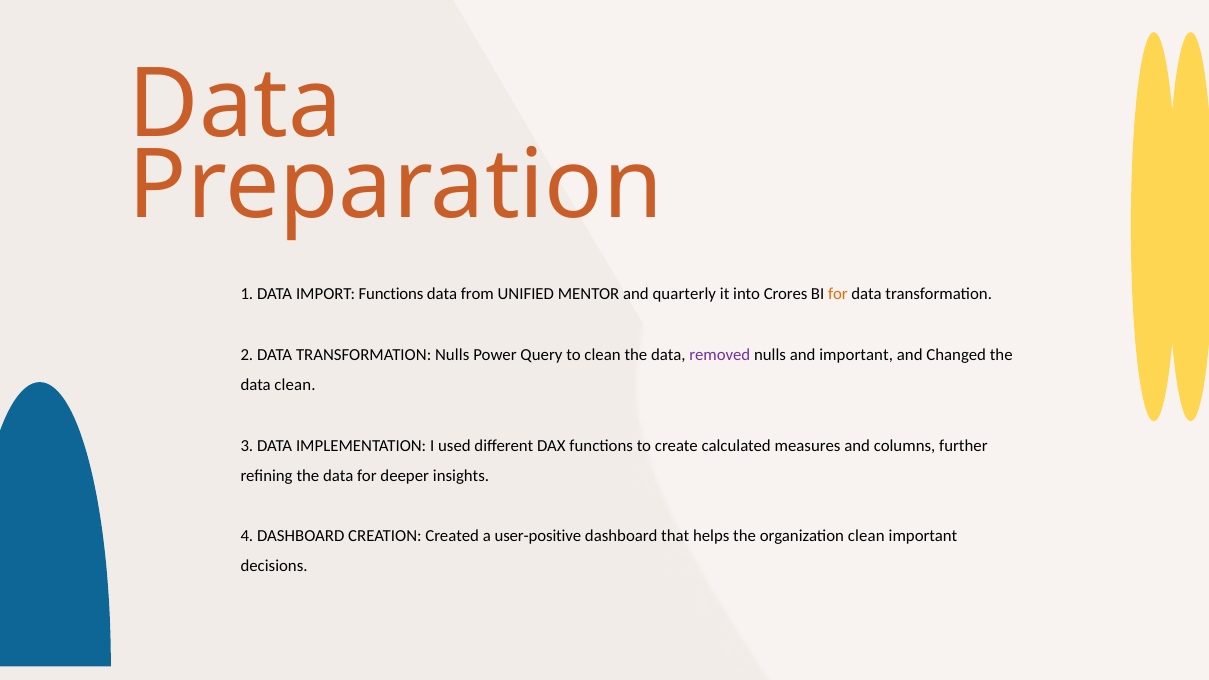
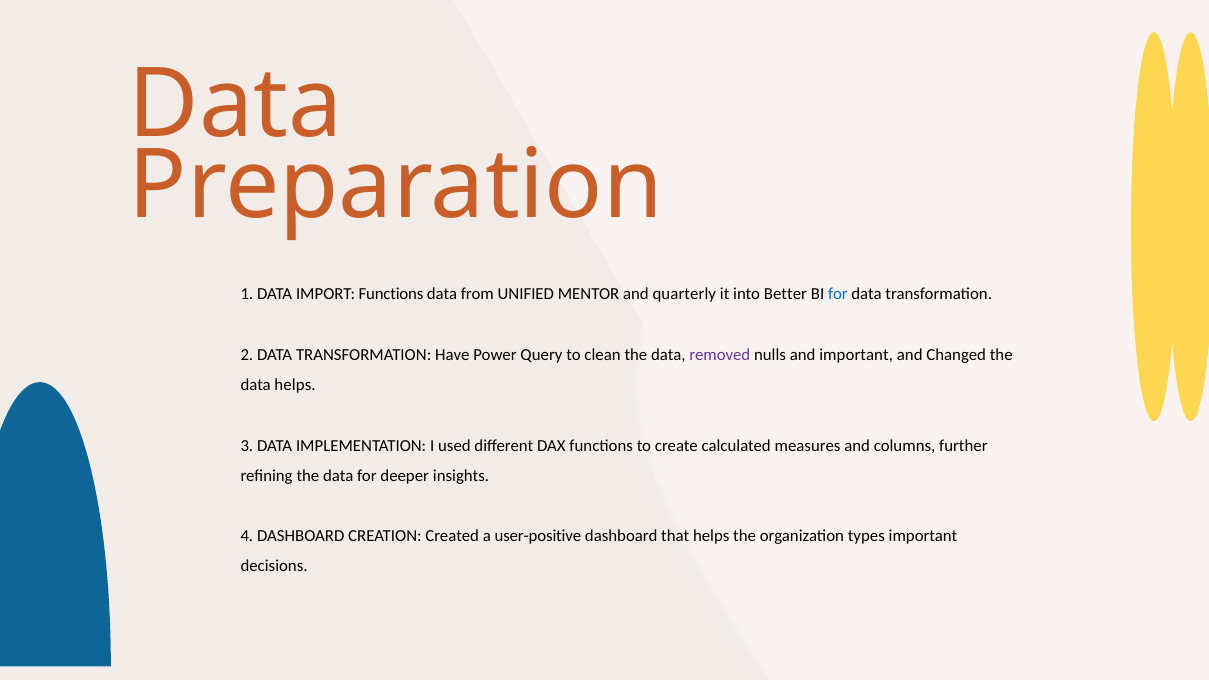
Crores: Crores -> Better (785, 294)
for colour: orange -> blue (838, 294)
TRANSFORMATION Nulls: Nulls -> Have (452, 355)
data clean: clean -> helps (295, 385)
organization clean: clean -> types (866, 536)
